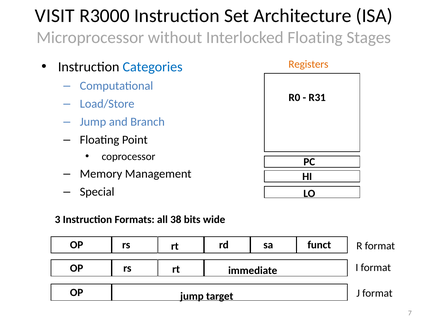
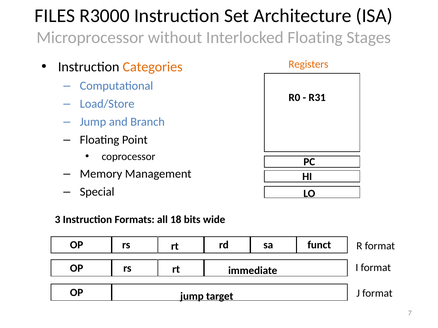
VISIT: VISIT -> FILES (55, 16)
Categories colour: blue -> orange (153, 67)
38: 38 -> 18 (176, 220)
